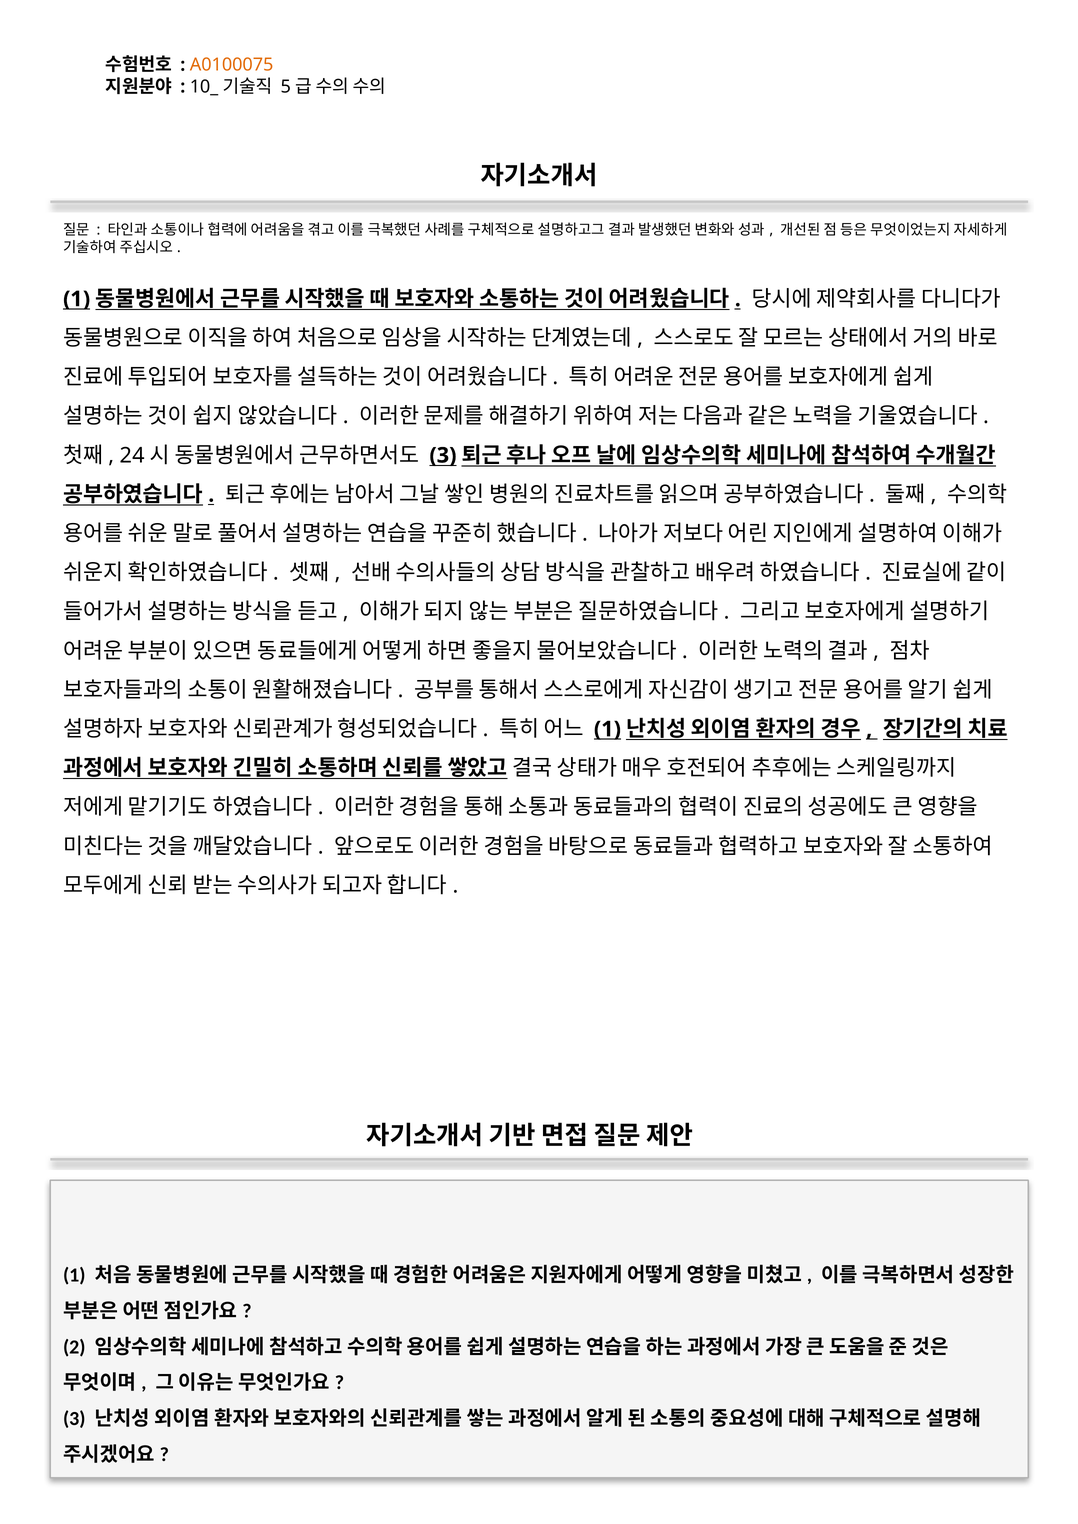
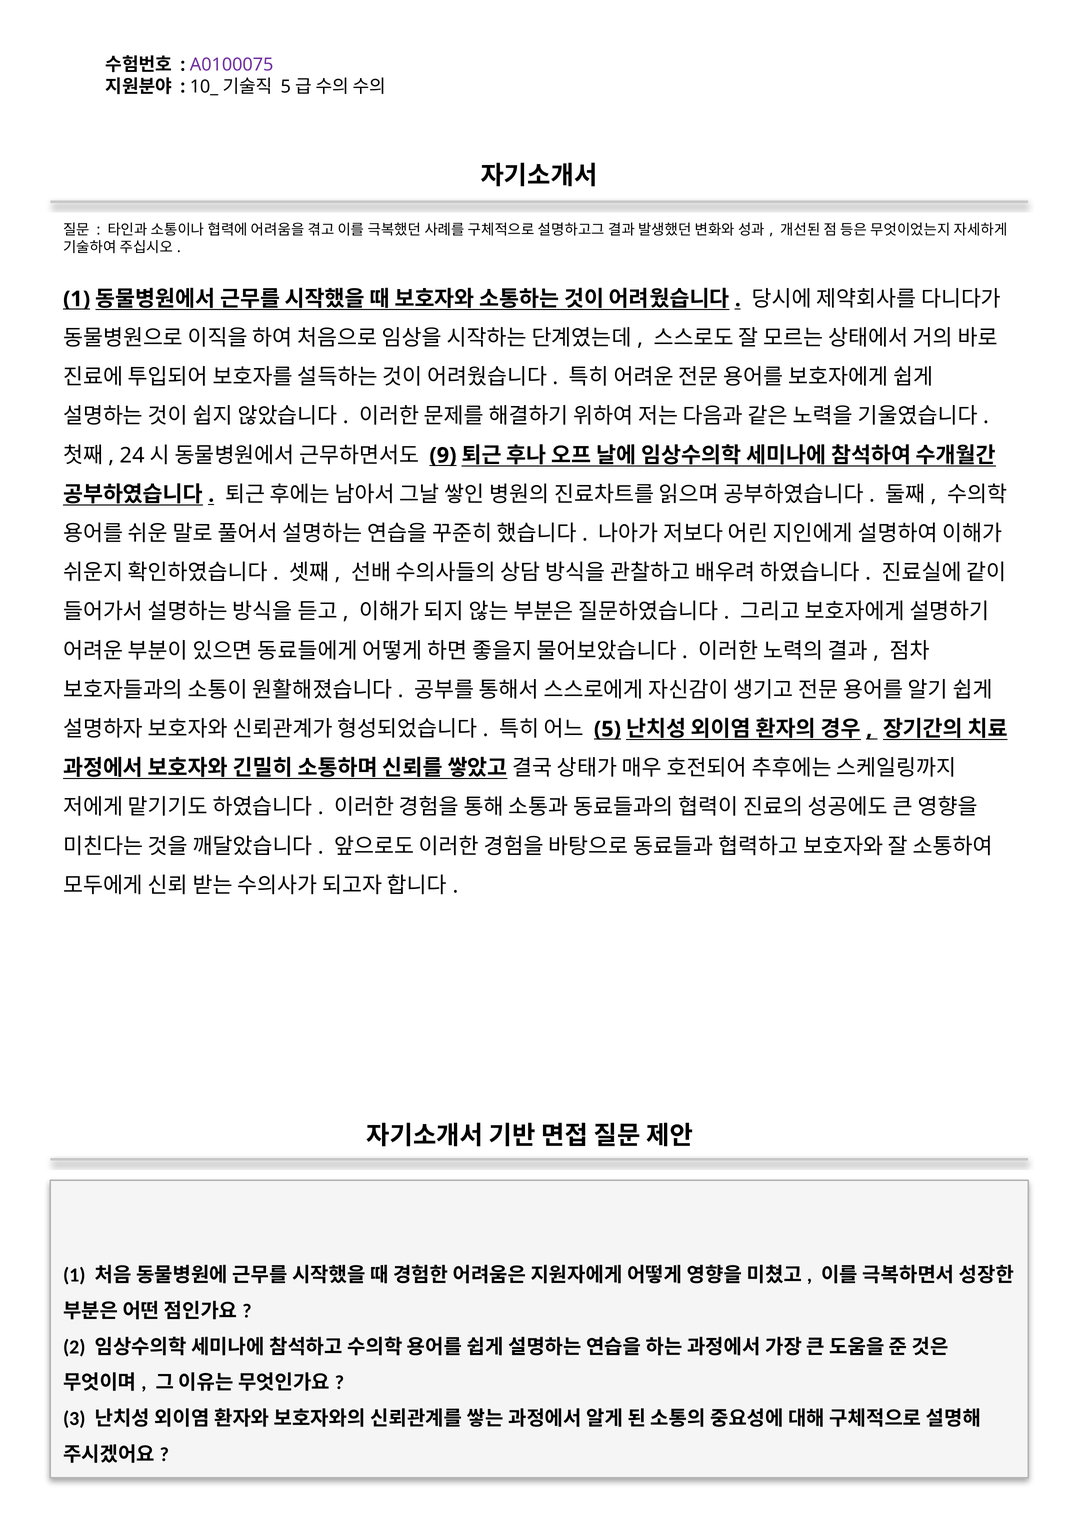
A0100075 colour: orange -> purple (232, 65)
3: 3 -> 9 (443, 456)
1: 1 -> 5 (607, 729)
